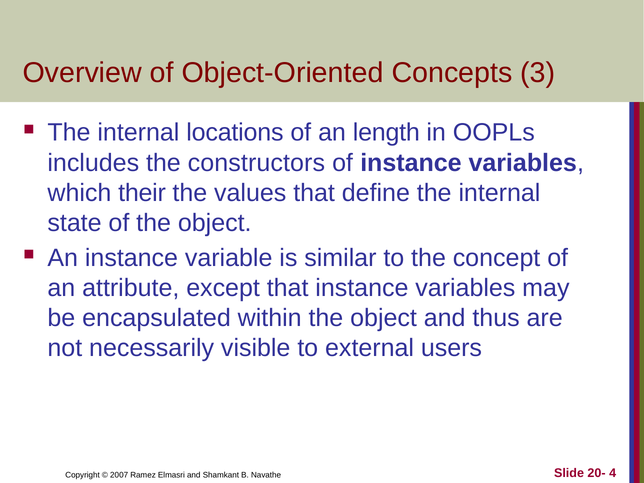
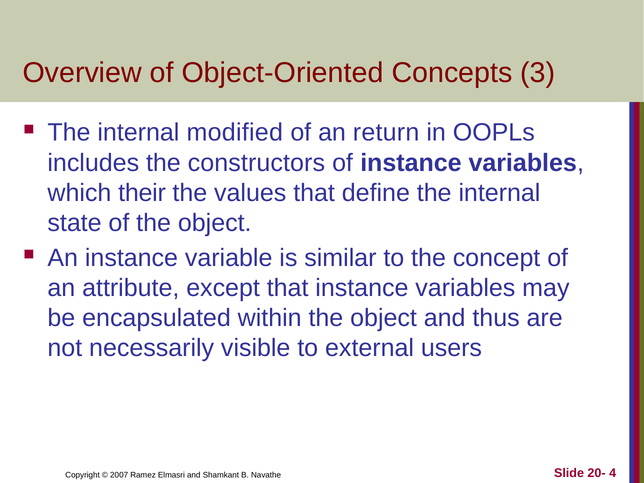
locations: locations -> modified (235, 133)
length: length -> return (386, 133)
